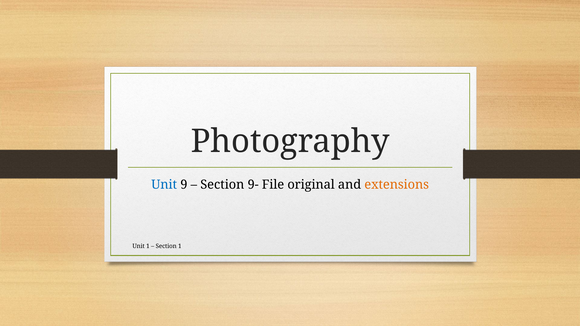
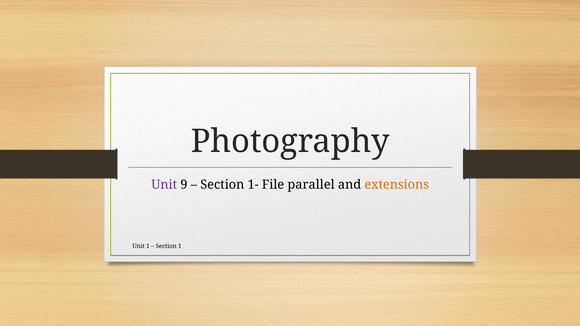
Unit colour: blue -> purple (164, 185)
9-: 9- -> 1- (253, 185)
original: original -> parallel (311, 185)
